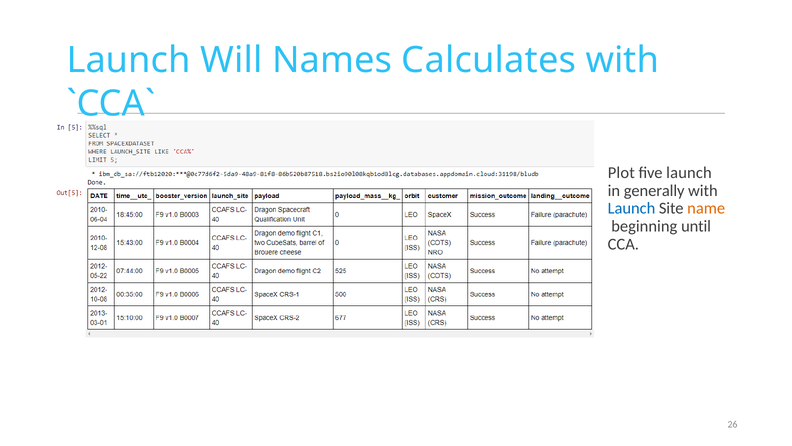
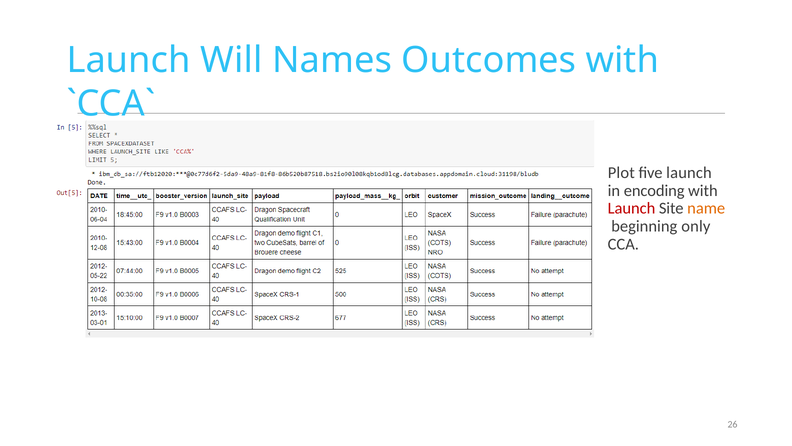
Calculates: Calculates -> Outcomes (489, 60)
generally: generally -> encoding (654, 190)
Launch colour: blue -> red (631, 208)
until: until -> only (696, 226)
